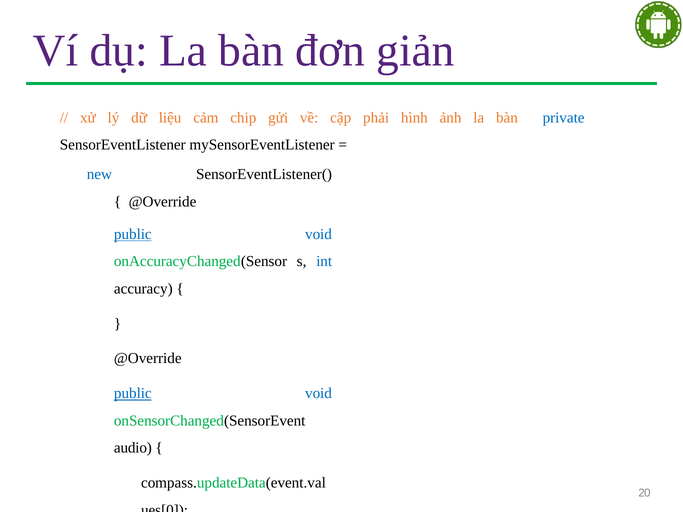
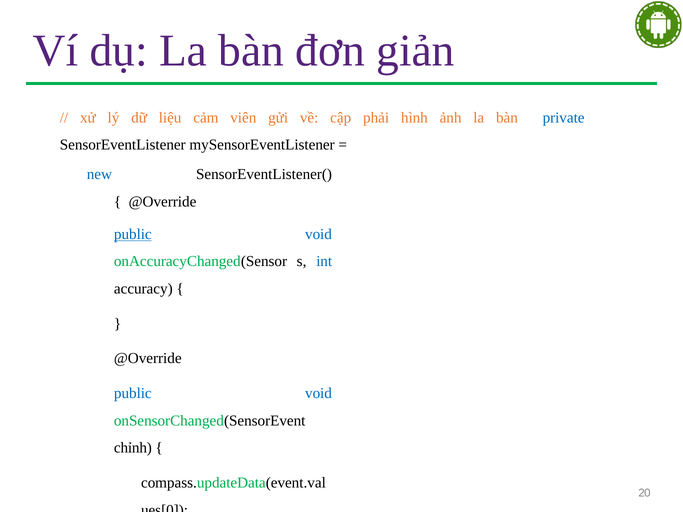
chip: chip -> viên (243, 118)
public underline: present -> none (133, 394)
audio: audio -> chỉnh (133, 448)
